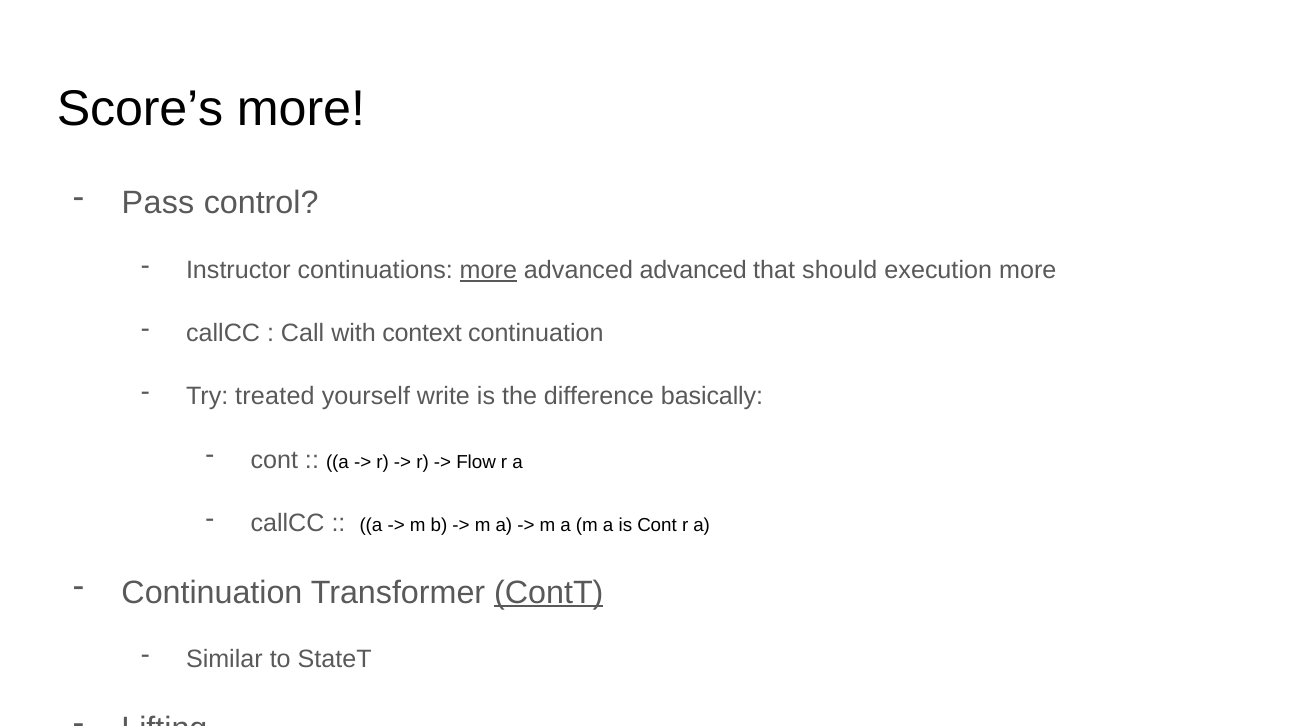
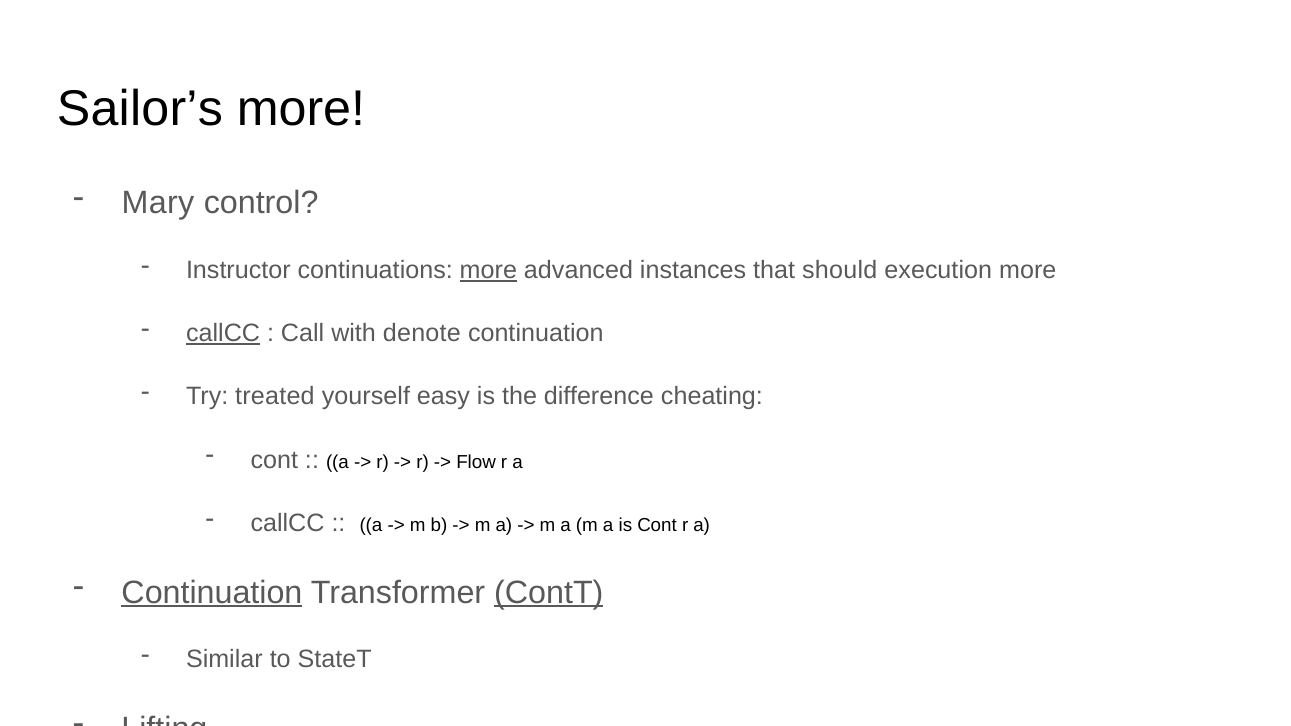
Score’s: Score’s -> Sailor’s (140, 109)
Pass: Pass -> Mary (158, 203)
advanced advanced: advanced -> instances (693, 270)
callCC underline: none -> present (223, 333)
context: context -> denote (422, 333)
write: write -> easy (443, 397)
basically: basically -> cheating (712, 397)
Continuation underline: none -> present (212, 593)
